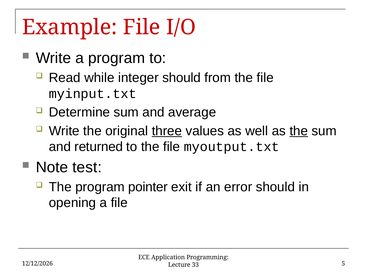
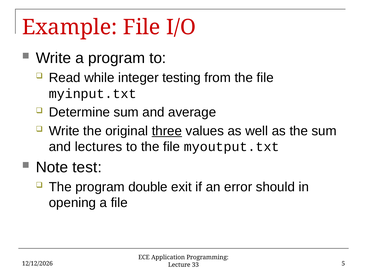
integer should: should -> testing (182, 78)
the underline: present -> none (299, 131)
returned: returned -> lectures (99, 146)
pointer: pointer -> double (148, 186)
